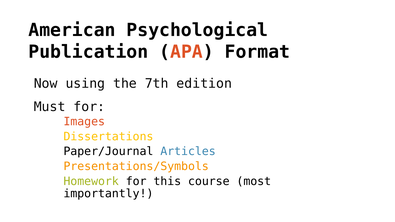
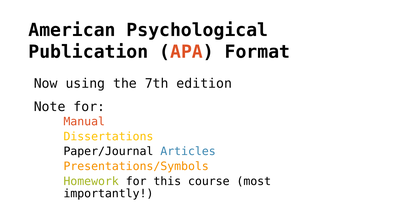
Must: Must -> Note (50, 107)
Images: Images -> Manual (84, 122)
